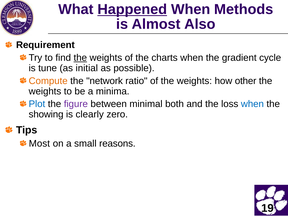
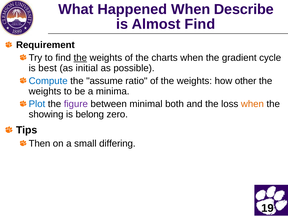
Happened underline: present -> none (132, 9)
Methods: Methods -> Describe (244, 9)
Almost Also: Also -> Find (200, 24)
tune: tune -> best (48, 68)
Compute colour: orange -> blue (48, 81)
network: network -> assume (105, 81)
when colour: blue -> orange (252, 104)
clearly: clearly -> belong (90, 114)
Most: Most -> Then (39, 144)
reasons: reasons -> differing (117, 144)
